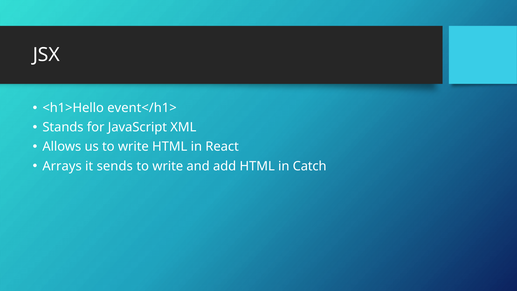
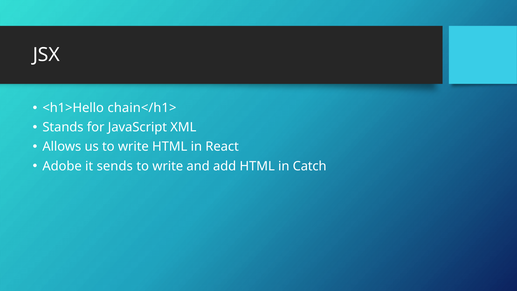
event</h1>: event</h1> -> chain</h1> (142, 108)
Arrays: Arrays -> Adobe (62, 166)
